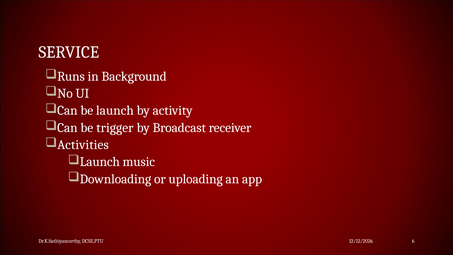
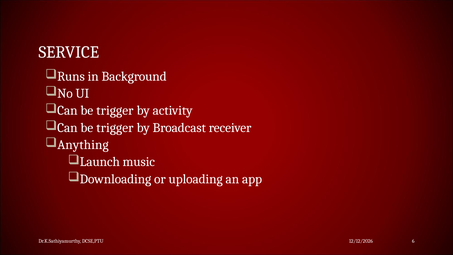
launch: launch -> trigger (115, 111)
Activities: Activities -> Anything (83, 145)
